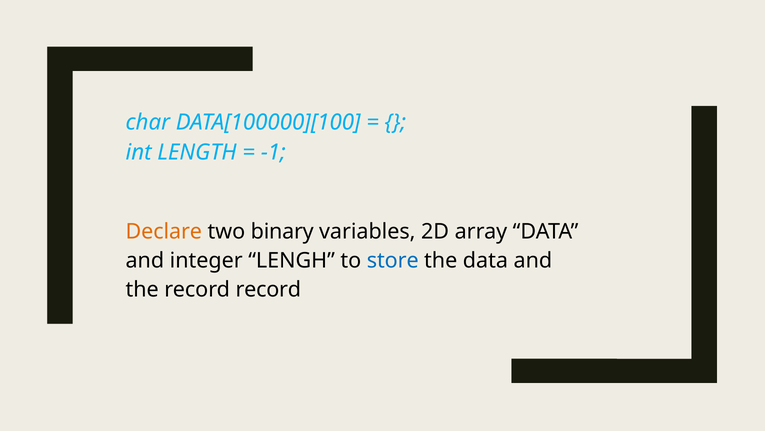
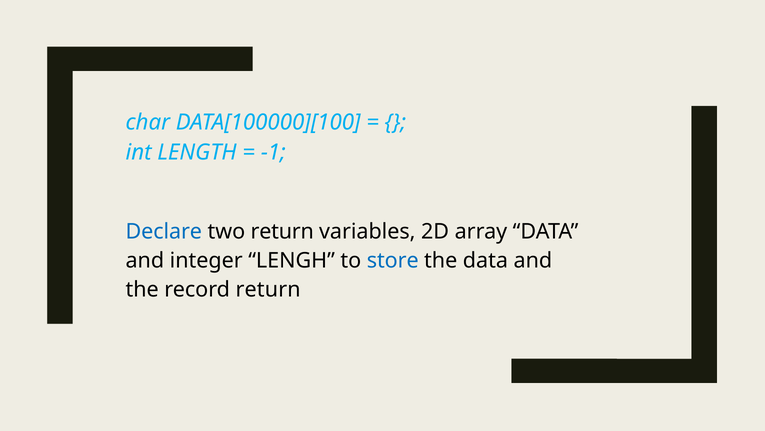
Declare colour: orange -> blue (164, 231)
two binary: binary -> return (282, 231)
record record: record -> return (268, 289)
